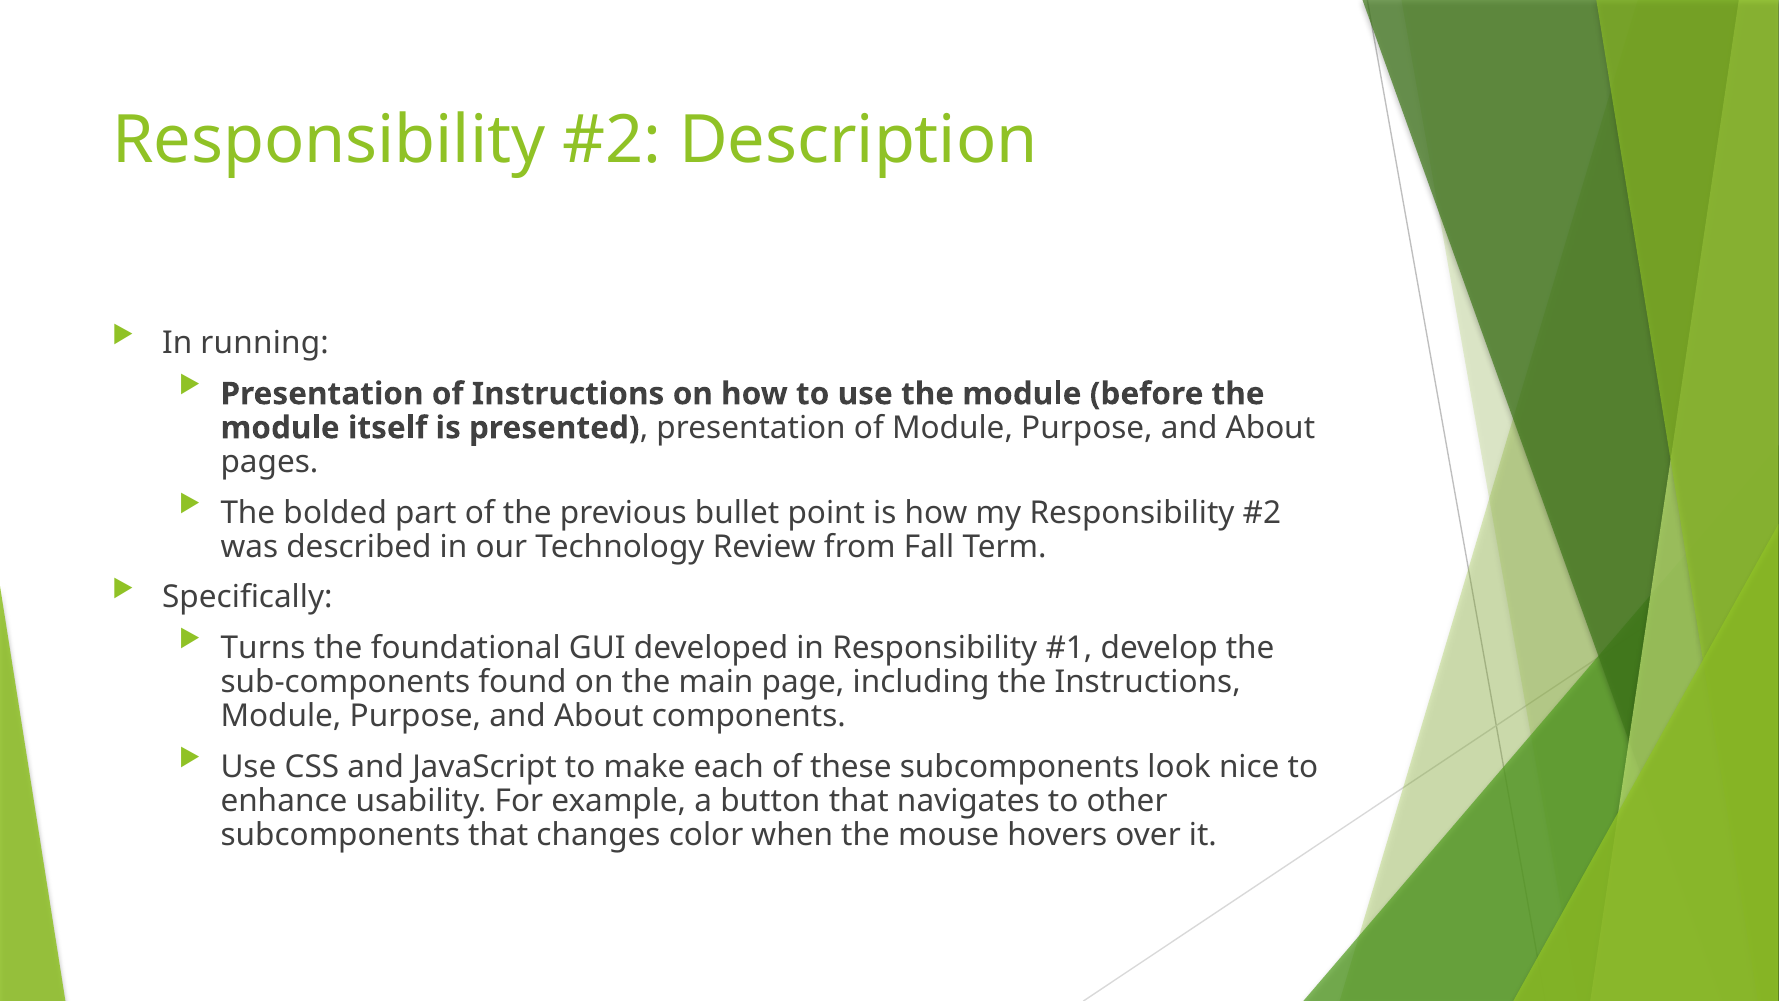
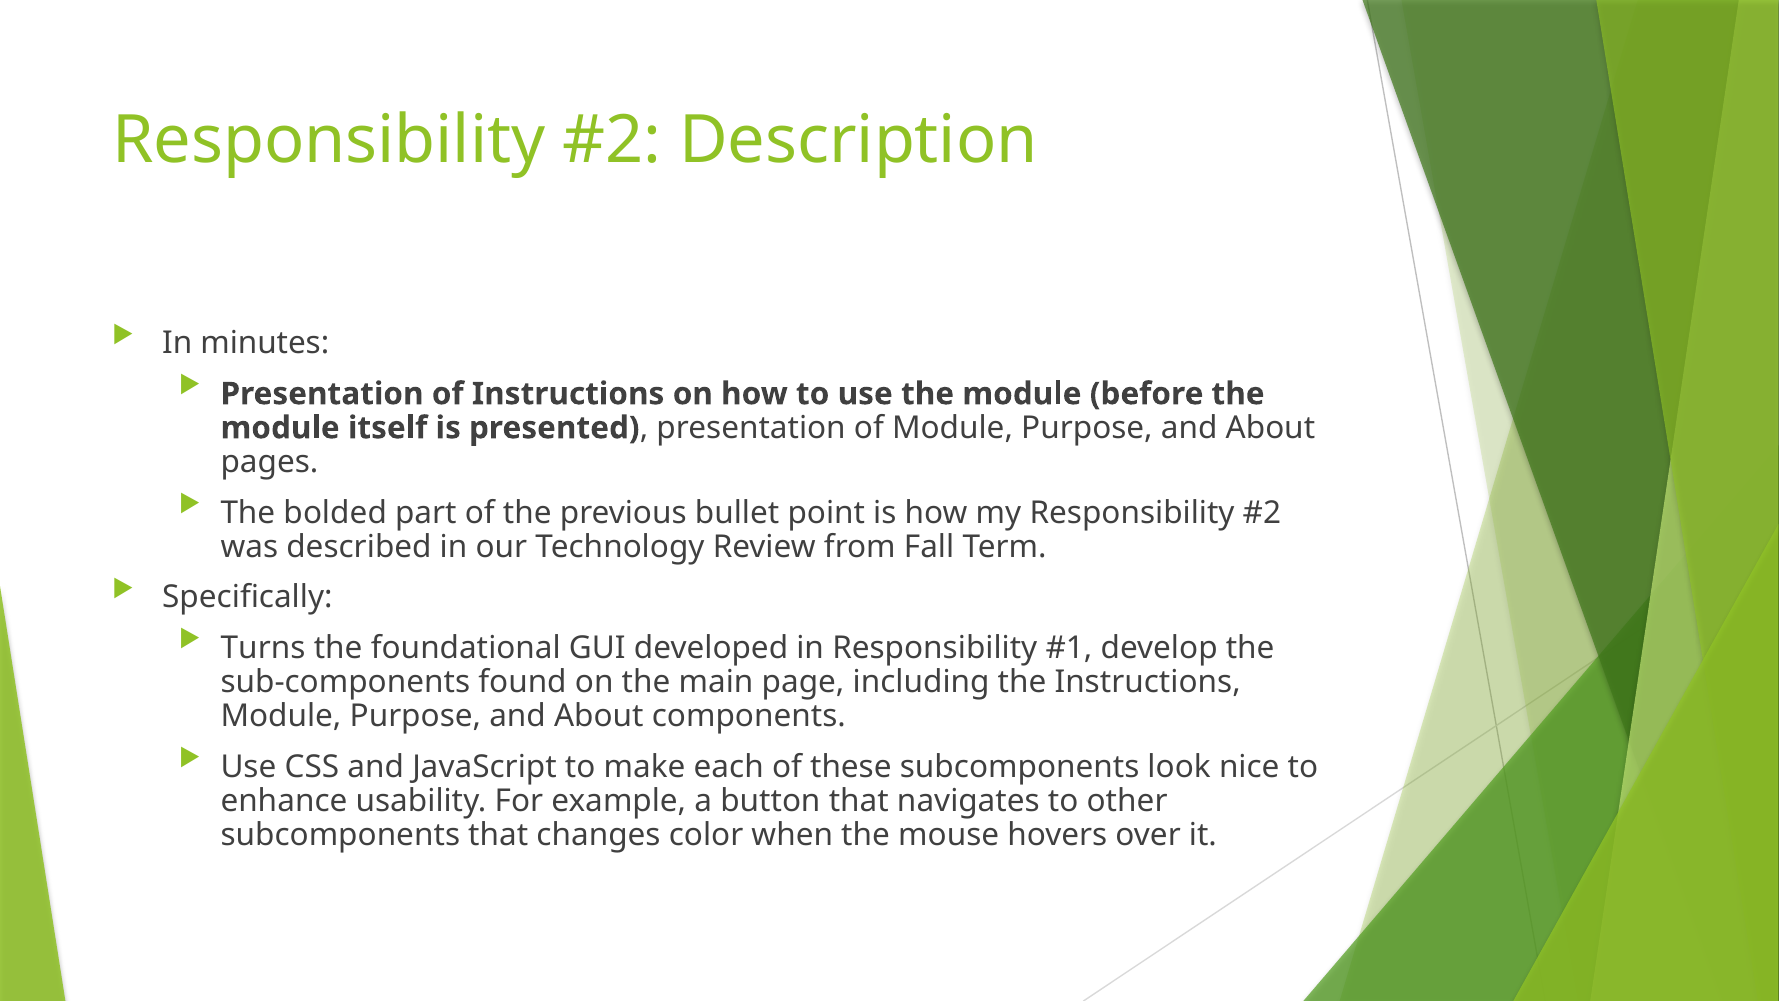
running: running -> minutes (265, 343)
